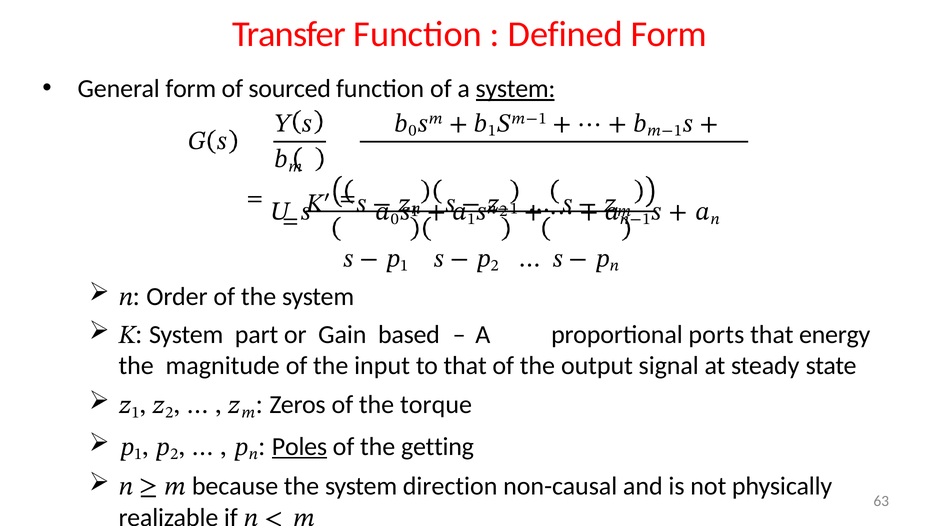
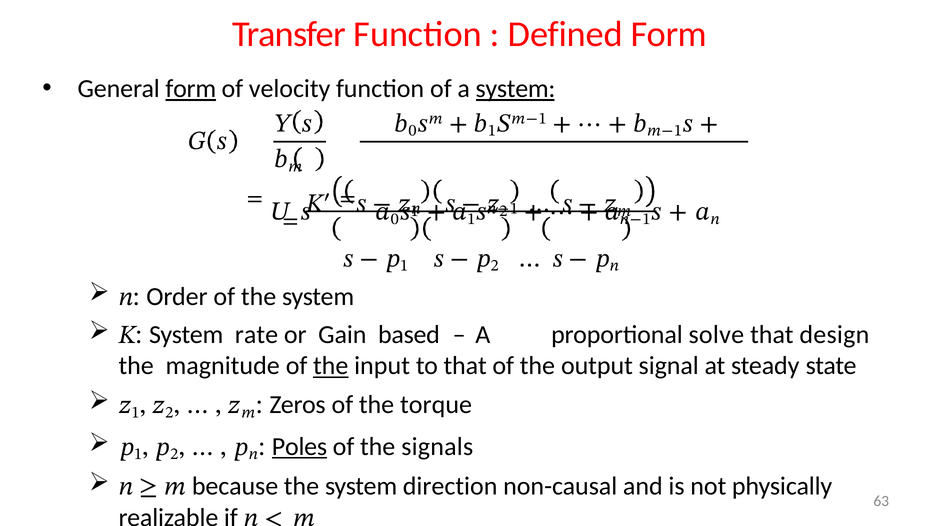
form underline: none -> present (191, 89)
sourced: sourced -> velocity (290, 89)
part: part -> rate (256, 335)
ports: ports -> solve (716, 335)
energy: energy -> design (834, 335)
the underline: none -> present (331, 366)
getting: getting -> signals (437, 447)
